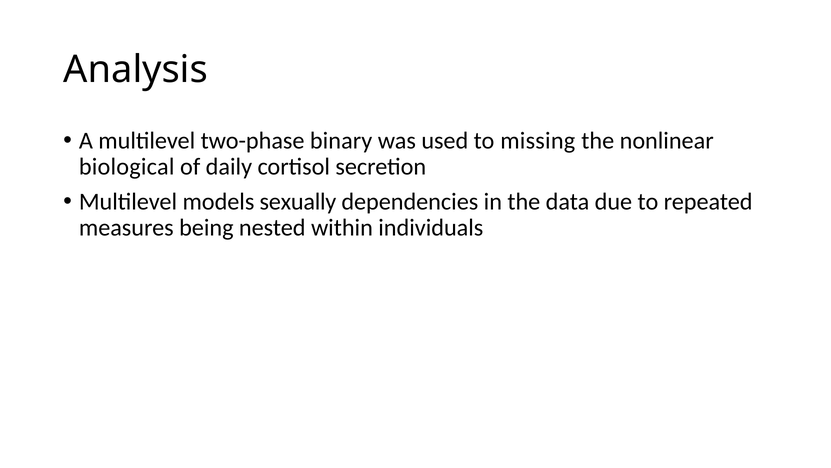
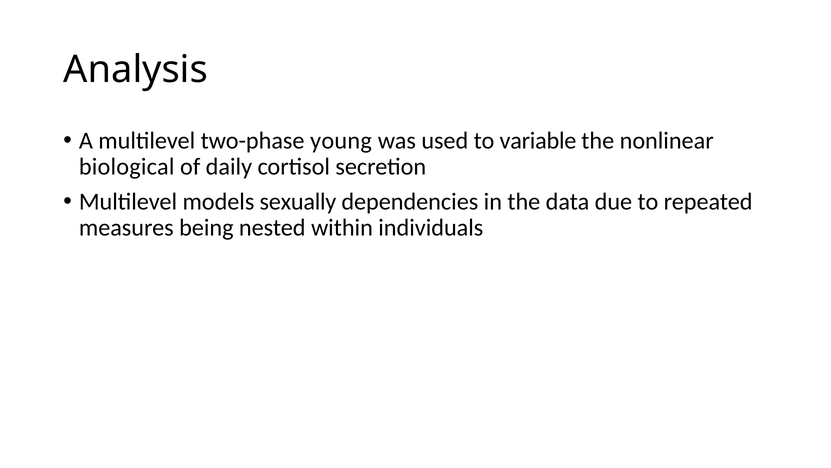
binary: binary -> young (341, 140)
missing: missing -> variable (538, 140)
